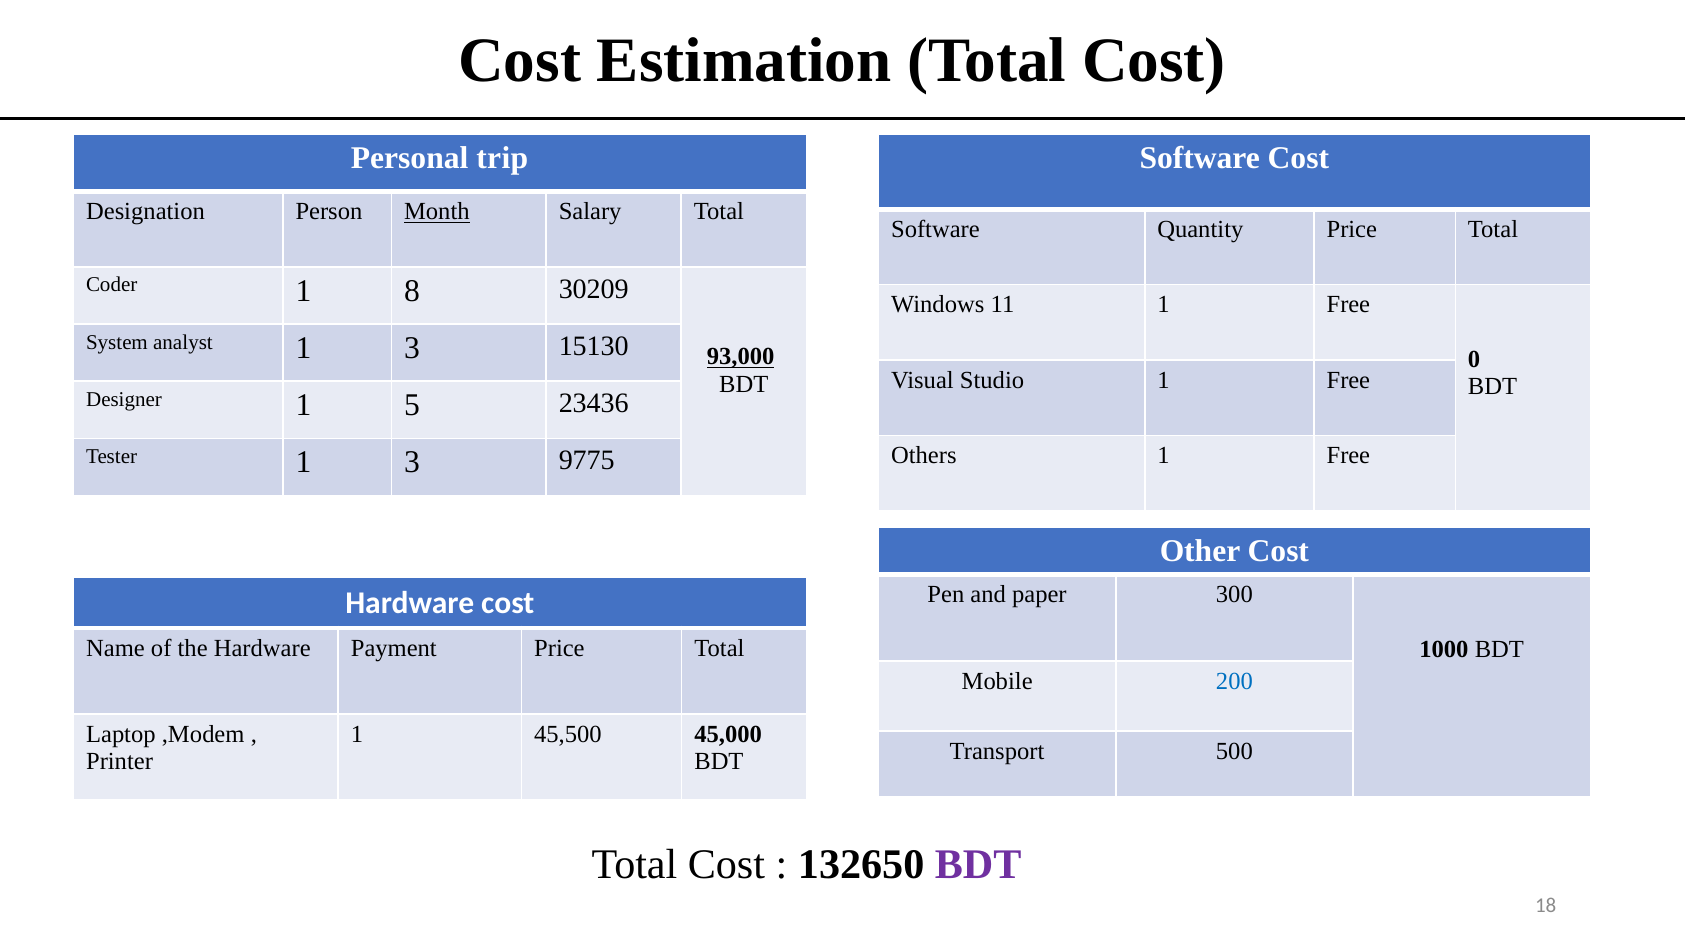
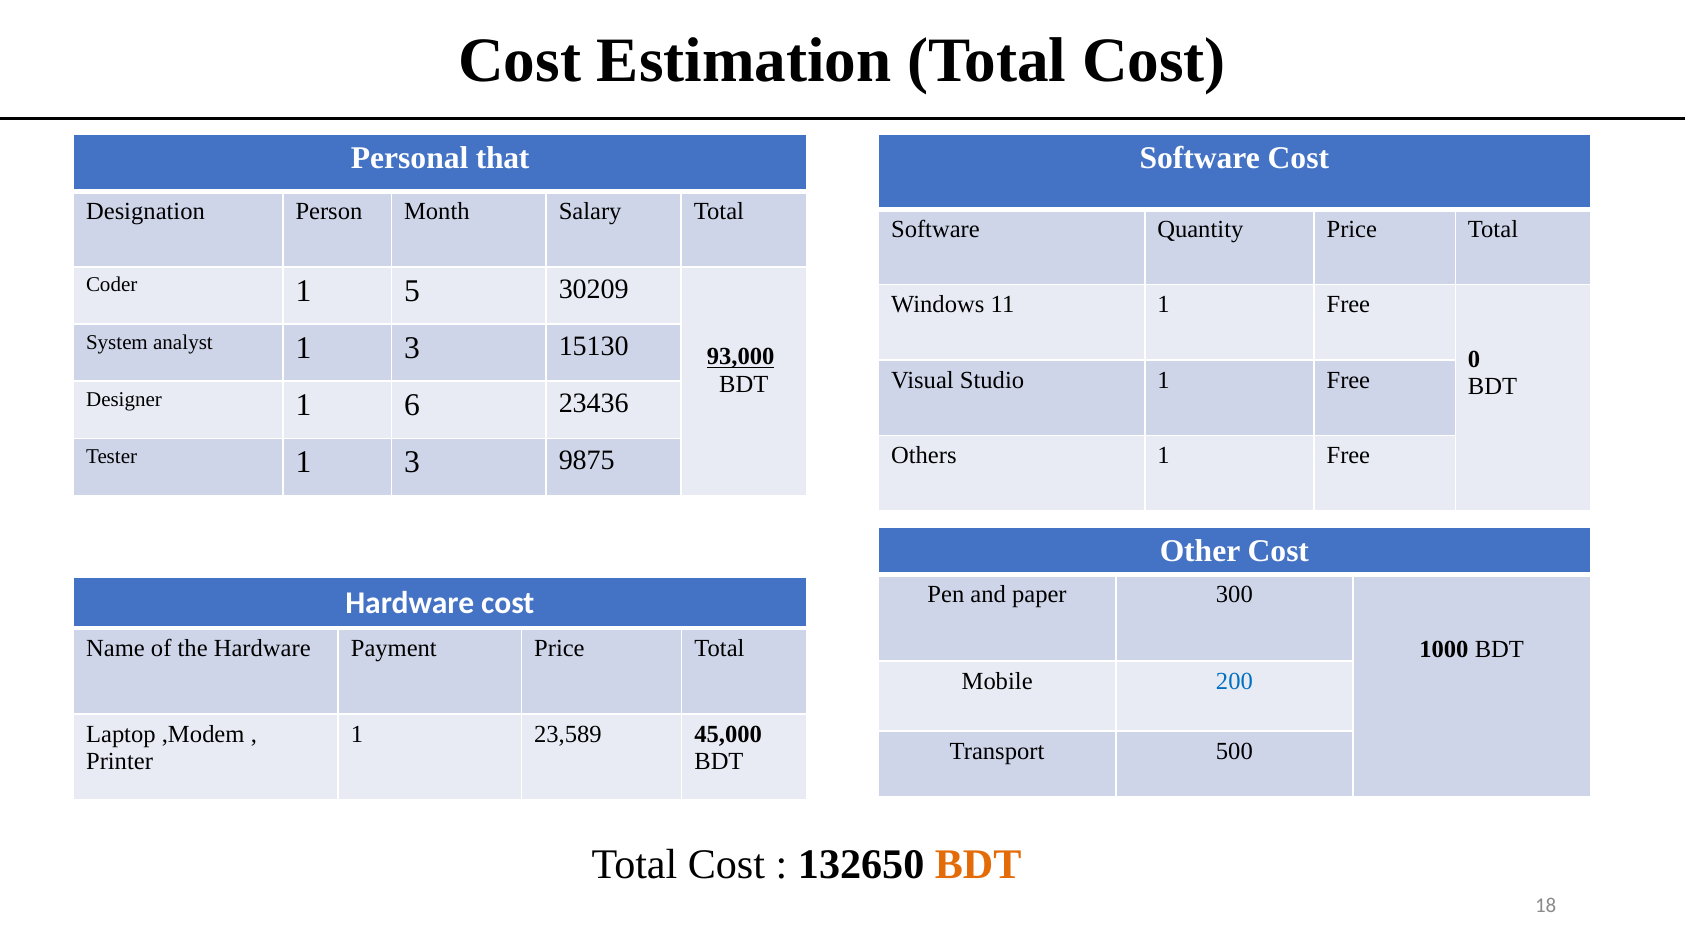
trip: trip -> that (503, 158)
Month underline: present -> none (437, 212)
8: 8 -> 5 (412, 291)
5: 5 -> 6 (412, 405)
9775: 9775 -> 9875 (587, 460)
45,500: 45,500 -> 23,589 (568, 734)
BDT colour: purple -> orange (978, 864)
